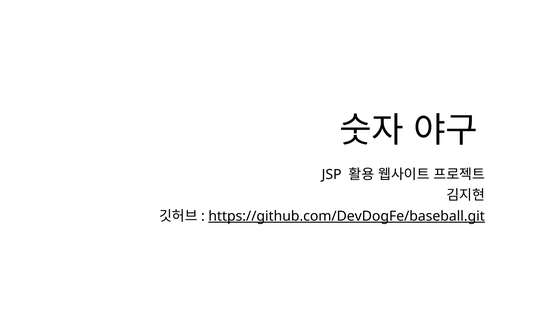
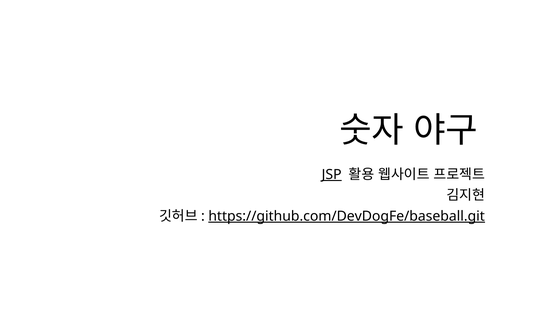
JSP underline: none -> present (332, 175)
